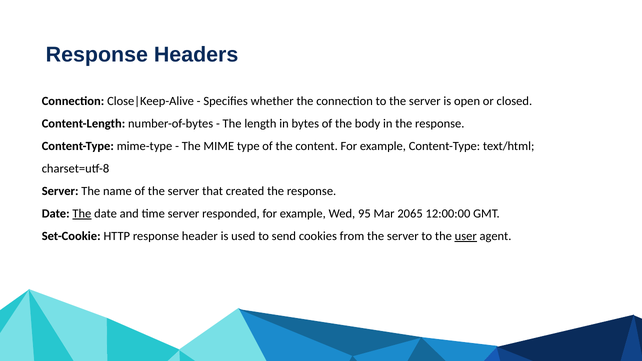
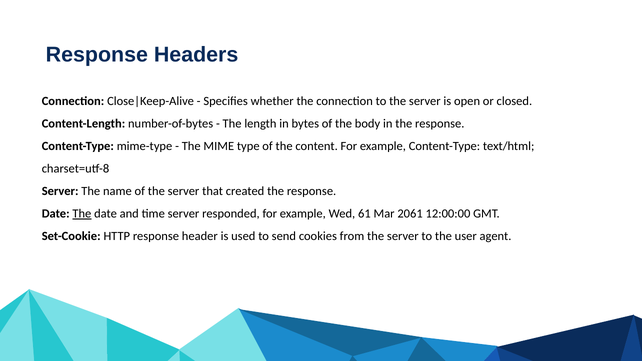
95: 95 -> 61 (364, 214)
2065: 2065 -> 2061 (410, 214)
user underline: present -> none (466, 236)
